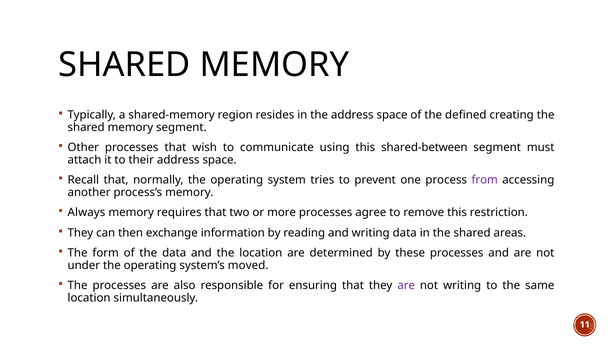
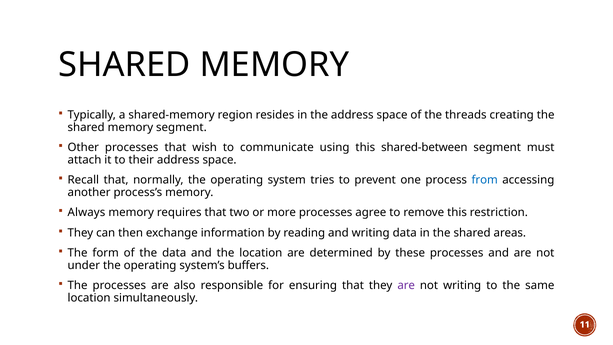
defined: defined -> threads (466, 115)
from colour: purple -> blue (485, 180)
moved: moved -> buffers (248, 265)
